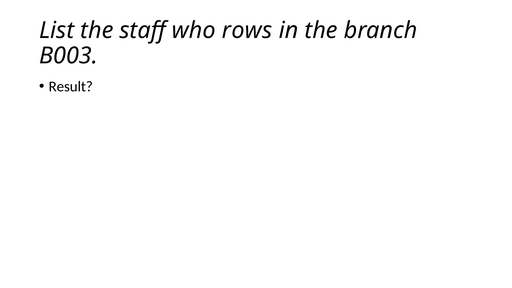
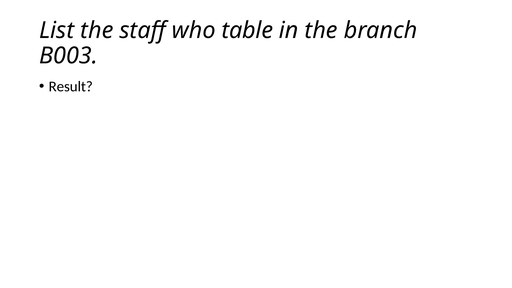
rows: rows -> table (247, 30)
